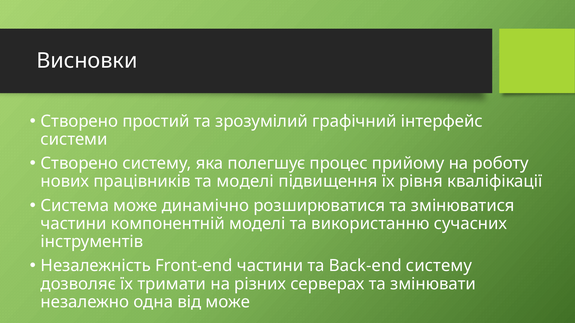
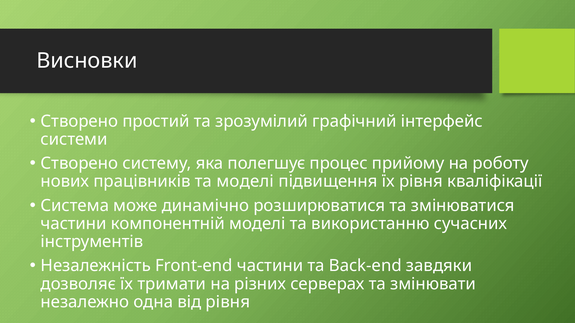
Back-end систему: систему -> завдяки (439, 266)
від може: може -> рівня (228, 302)
